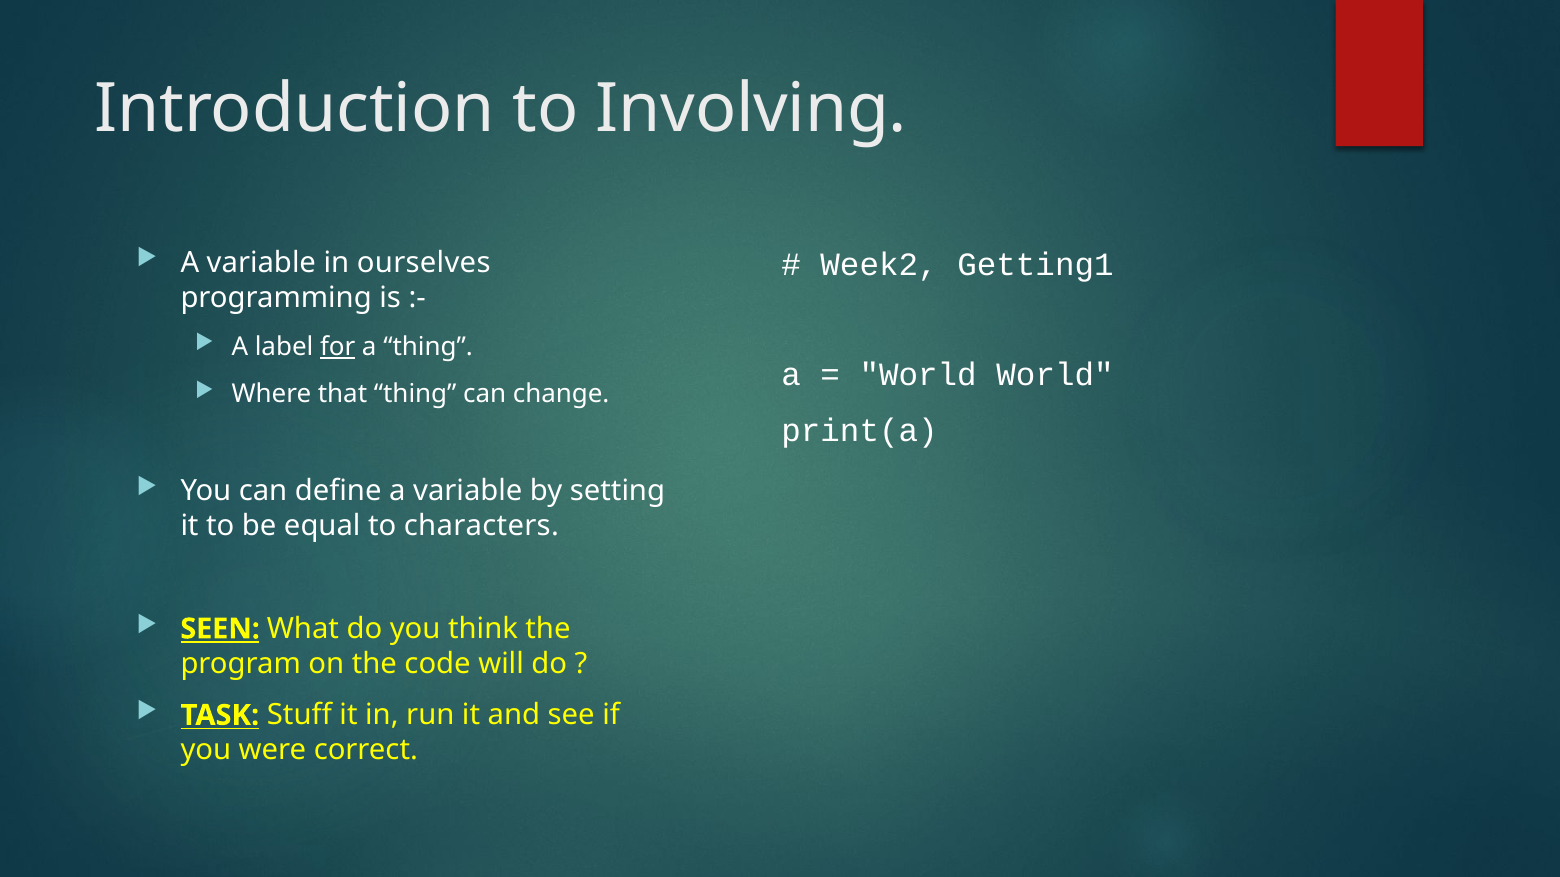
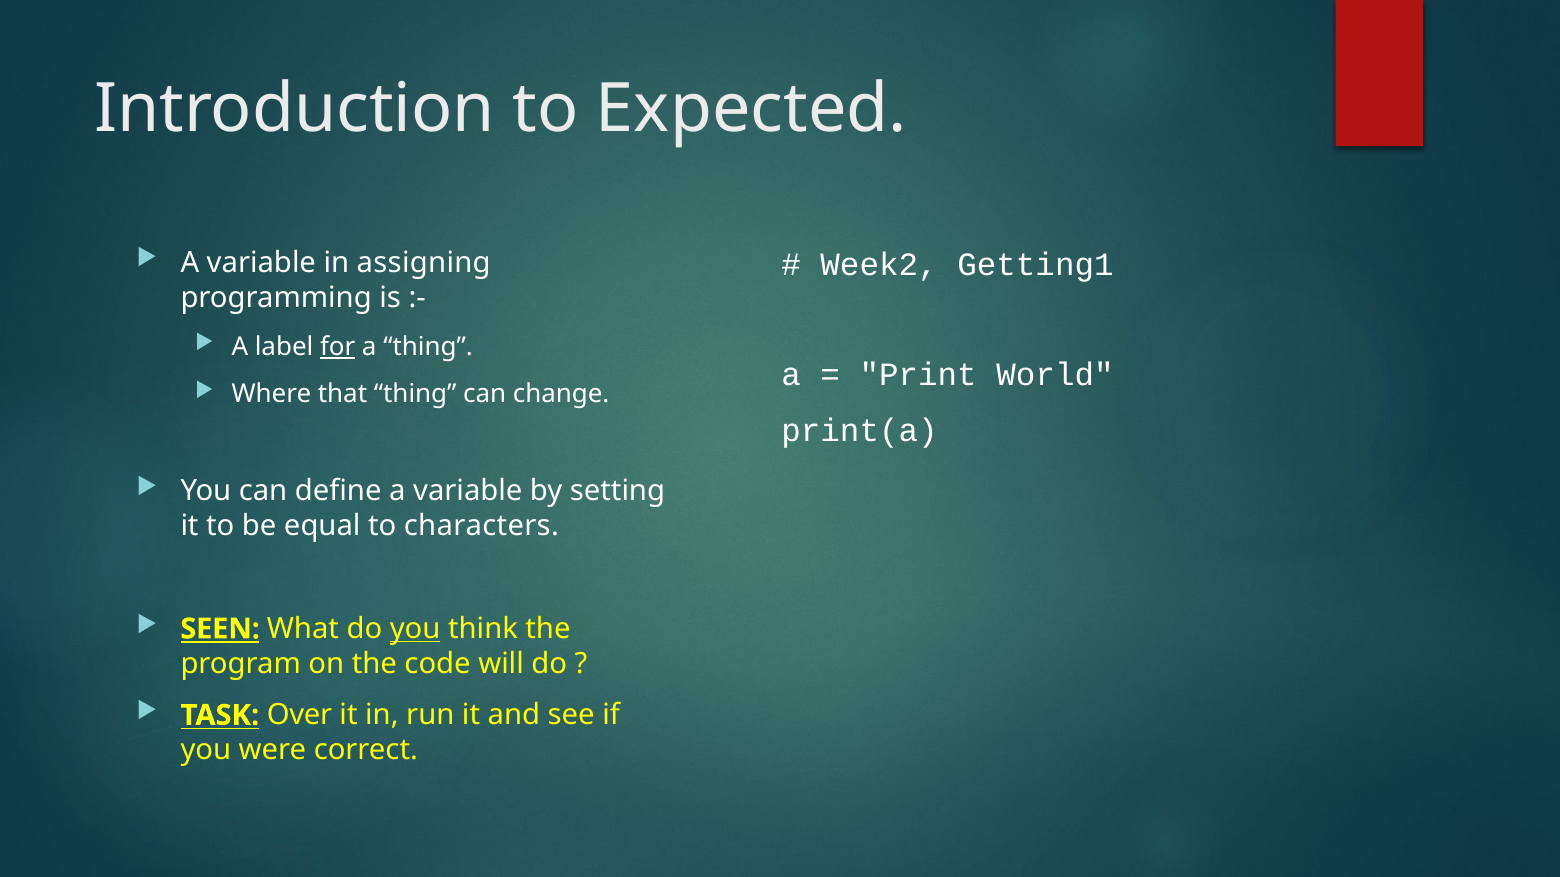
Involving: Involving -> Expected (751, 110)
ourselves: ourselves -> assigning (424, 263)
World: World -> Print (918, 375)
you underline: none -> present (415, 629)
Stuff: Stuff -> Over (300, 716)
